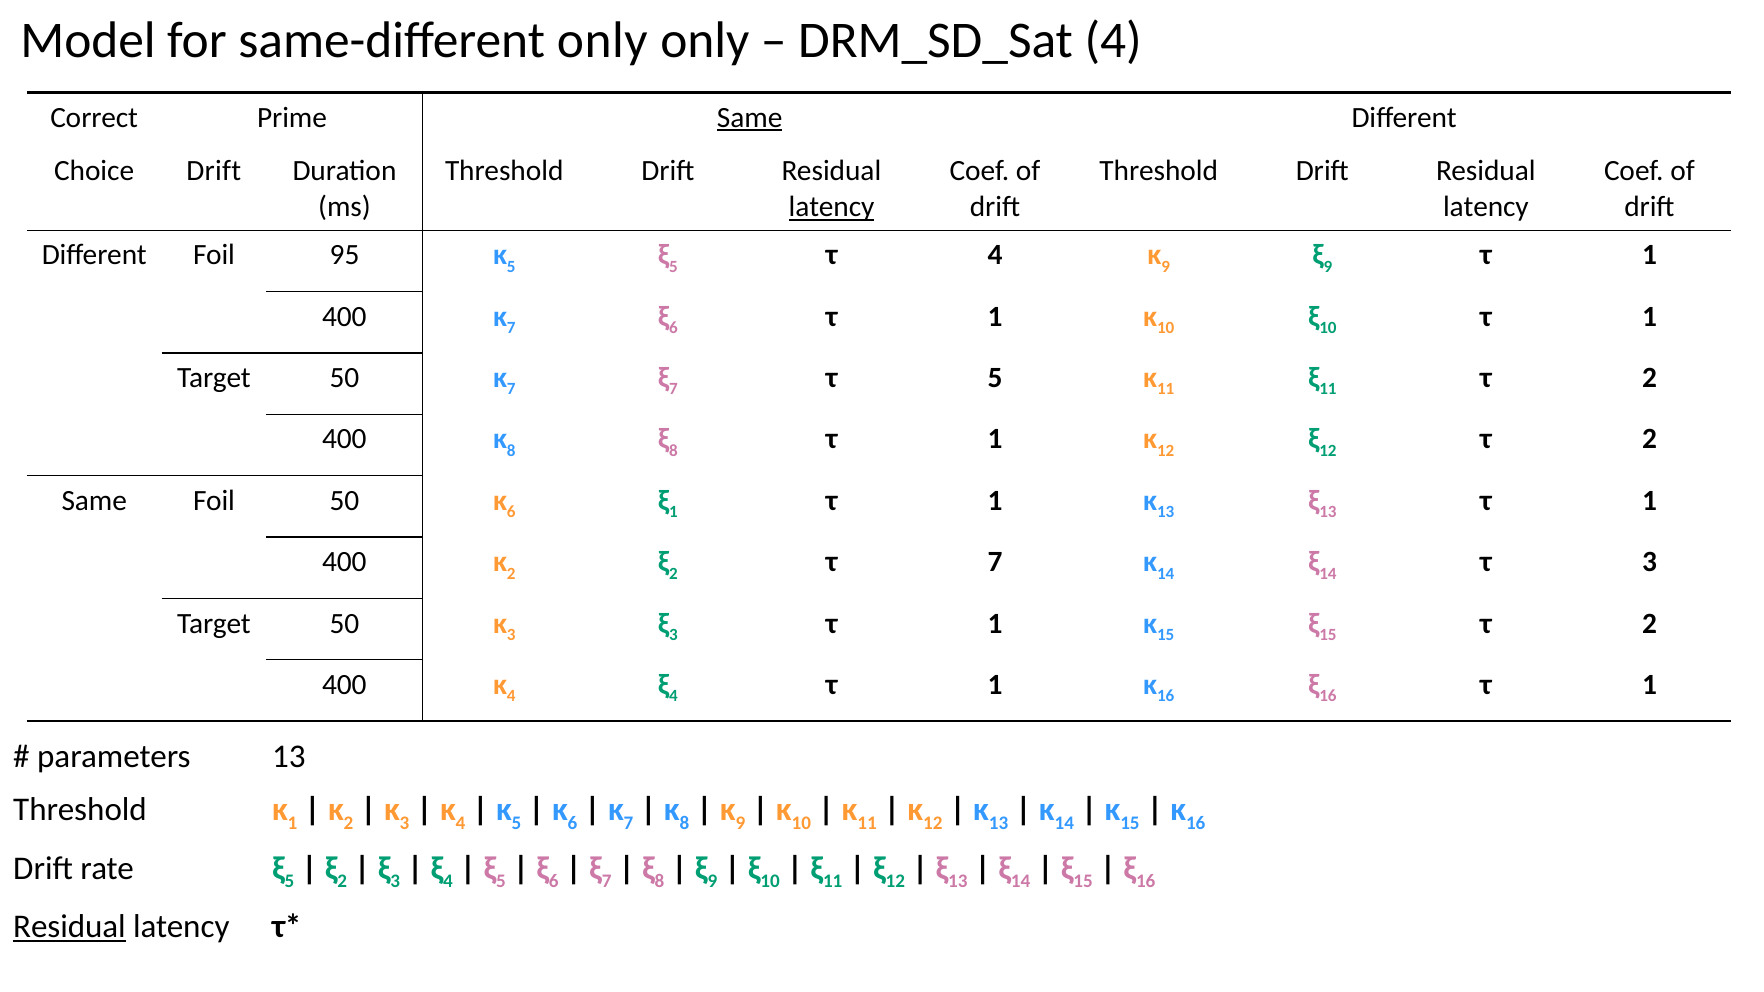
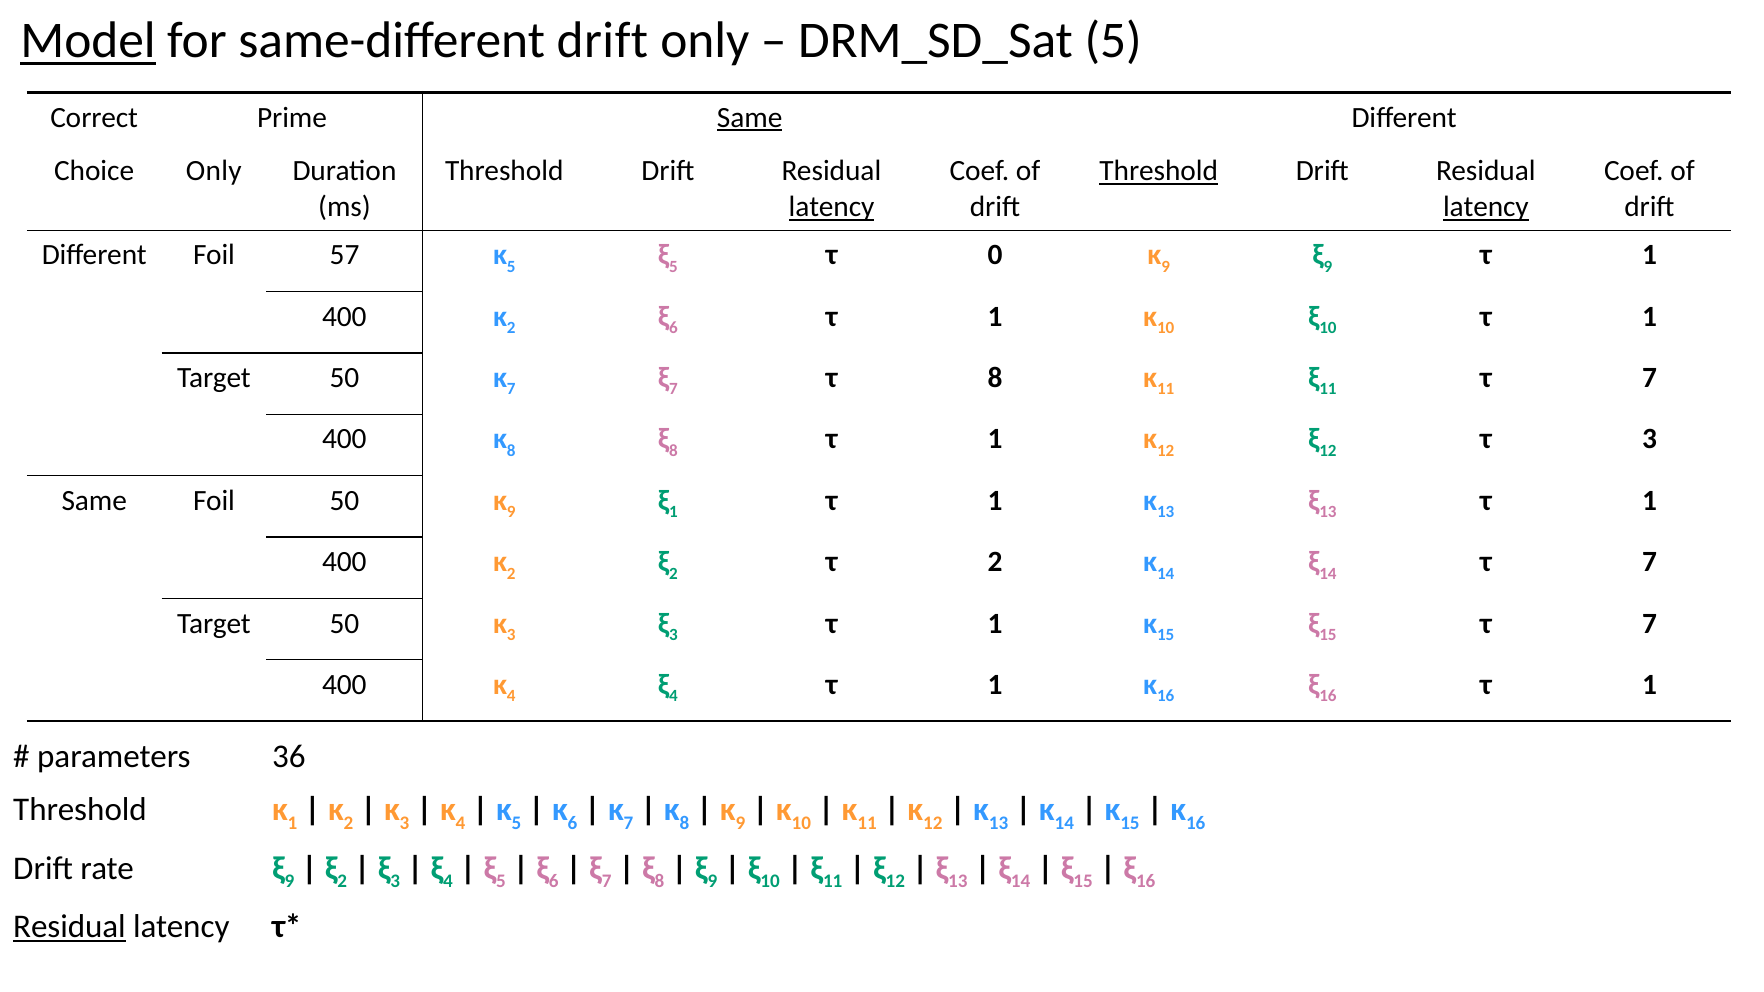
Model underline: none -> present (88, 41)
same-different only: only -> drift (602, 41)
DRM_SD_Sat 4: 4 -> 5 (1113, 41)
Choice Drift: Drift -> Only (214, 171)
Threshold underline: none -> present (1159, 171)
latency underline: none -> present (1486, 207)
95: 95 -> 57 (345, 255)
τ 4: 4 -> 0 (995, 255)
7: 7 -> 2 (511, 328)
τ 5: 5 -> 8 (995, 378)
2: 2 -> 7 (1650, 378)
2: 2 -> 3 (1650, 439)
6: 6 -> 9 (511, 512)
τ 7: 7 -> 2 (995, 562)
3: 3 -> 7 (1650, 562)
2: 2 -> 7 (1650, 623)
parameters 13: 13 -> 36 (289, 757)
5: 5 -> 9 (289, 881)
